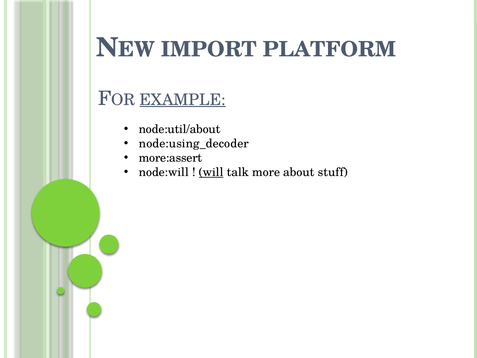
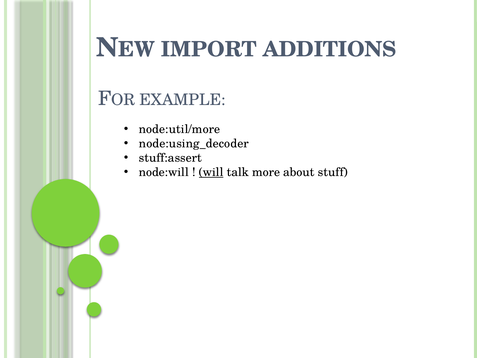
PLATFORM: PLATFORM -> ADDITIONS (330, 50)
EXAMPLE underline: present -> none (183, 100)
node:util/about: node:util/about -> node:util/more (179, 129)
more:assert: more:assert -> stuff:assert (170, 158)
